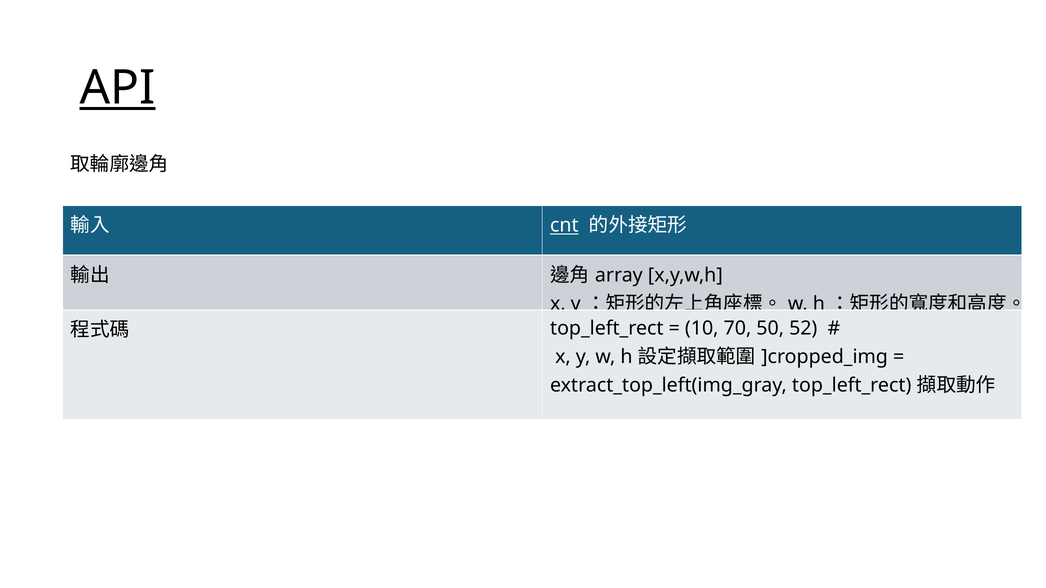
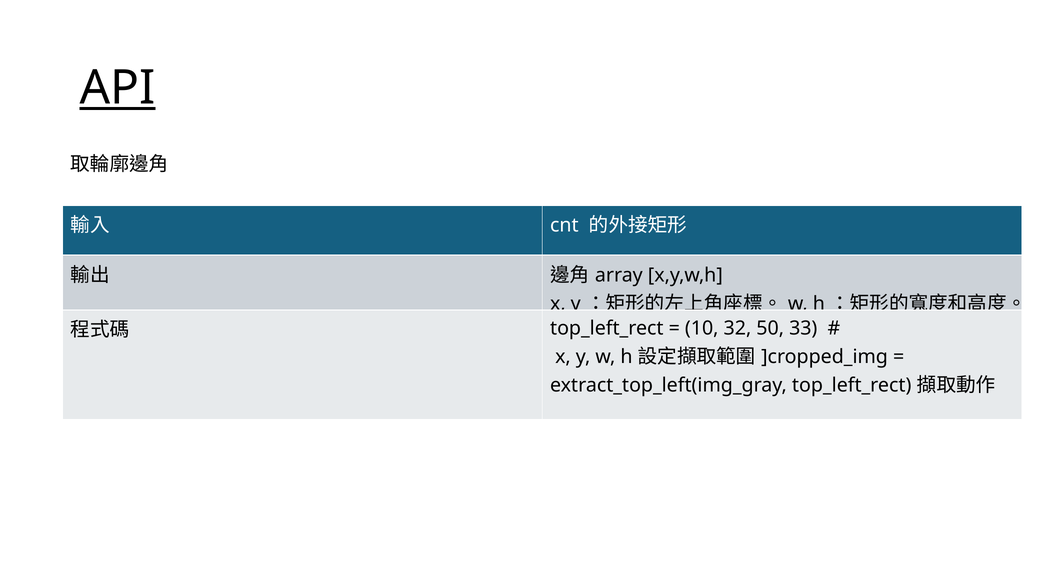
cnt underline: present -> none (564, 226)
70: 70 -> 32 (737, 328)
52: 52 -> 33 (803, 328)
